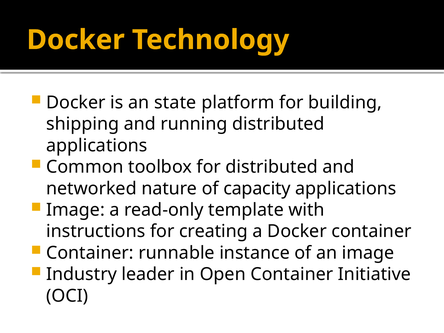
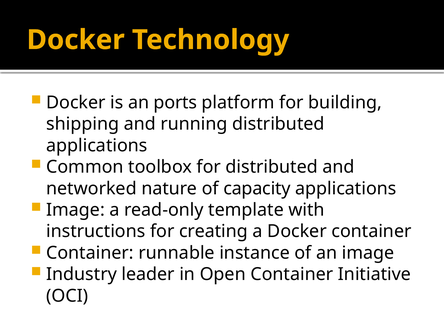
state: state -> ports (175, 103)
